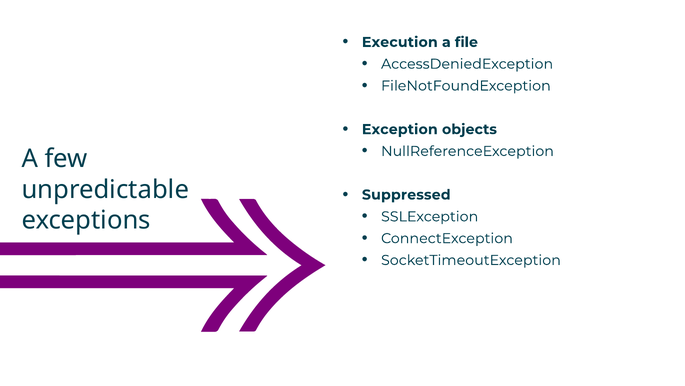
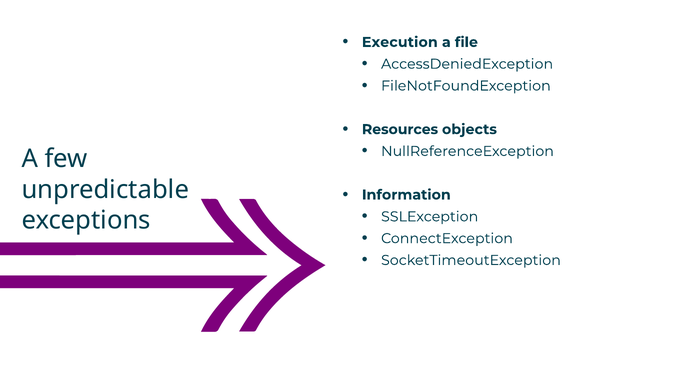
Exception: Exception -> Resources (400, 129)
Suppressed: Suppressed -> Information (406, 194)
